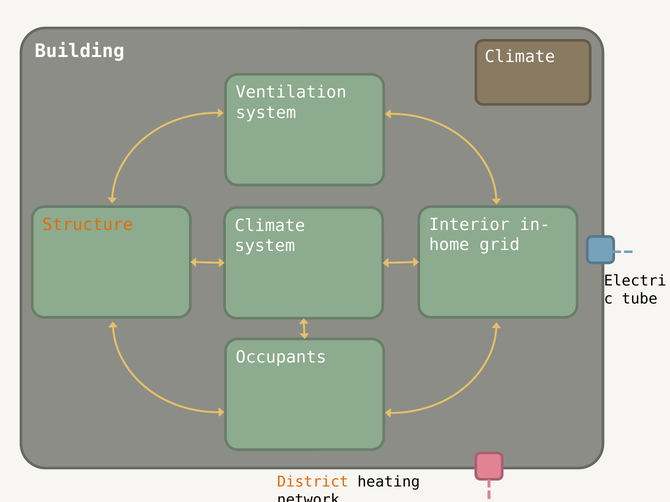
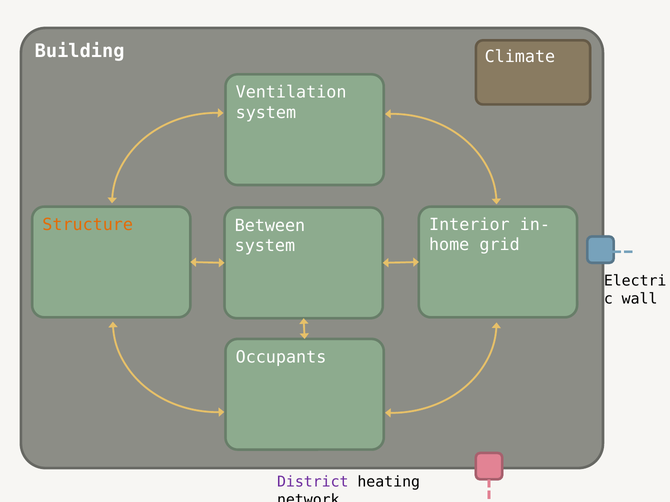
Climate: Climate -> Between (270, 226)
tube: tube -> wall (640, 299)
District colour: orange -> purple (313, 483)
